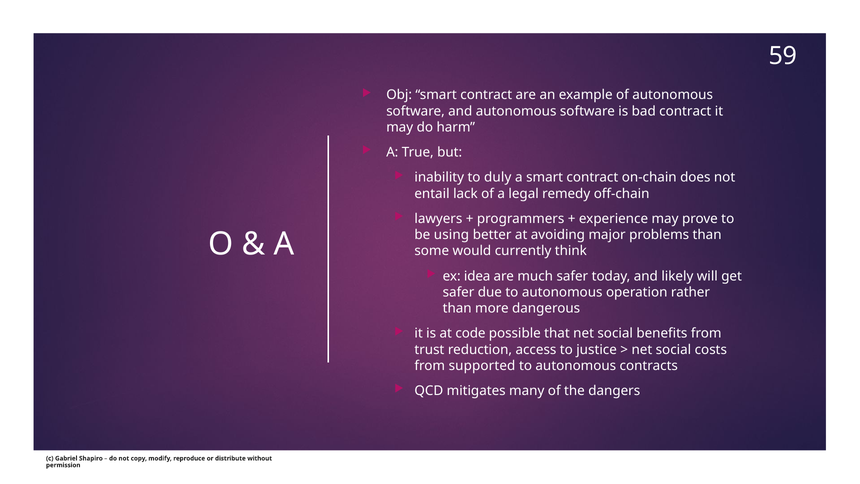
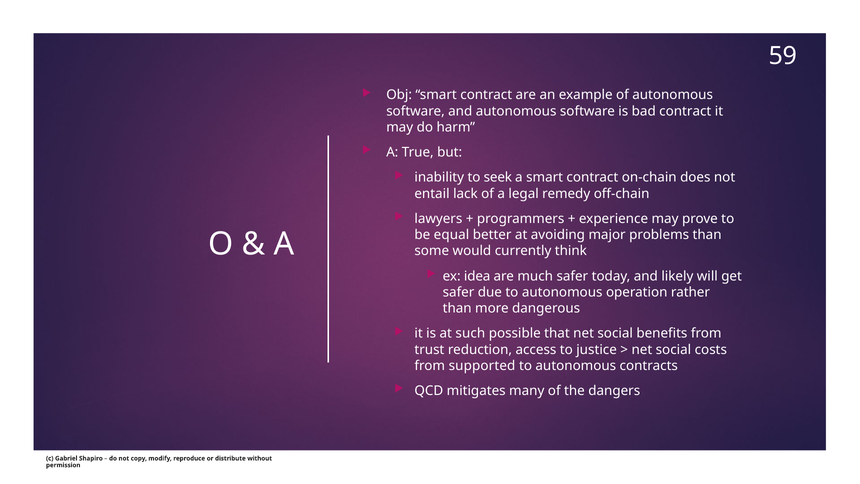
duly: duly -> seek (498, 177)
using: using -> equal (451, 235)
code: code -> such (470, 333)
